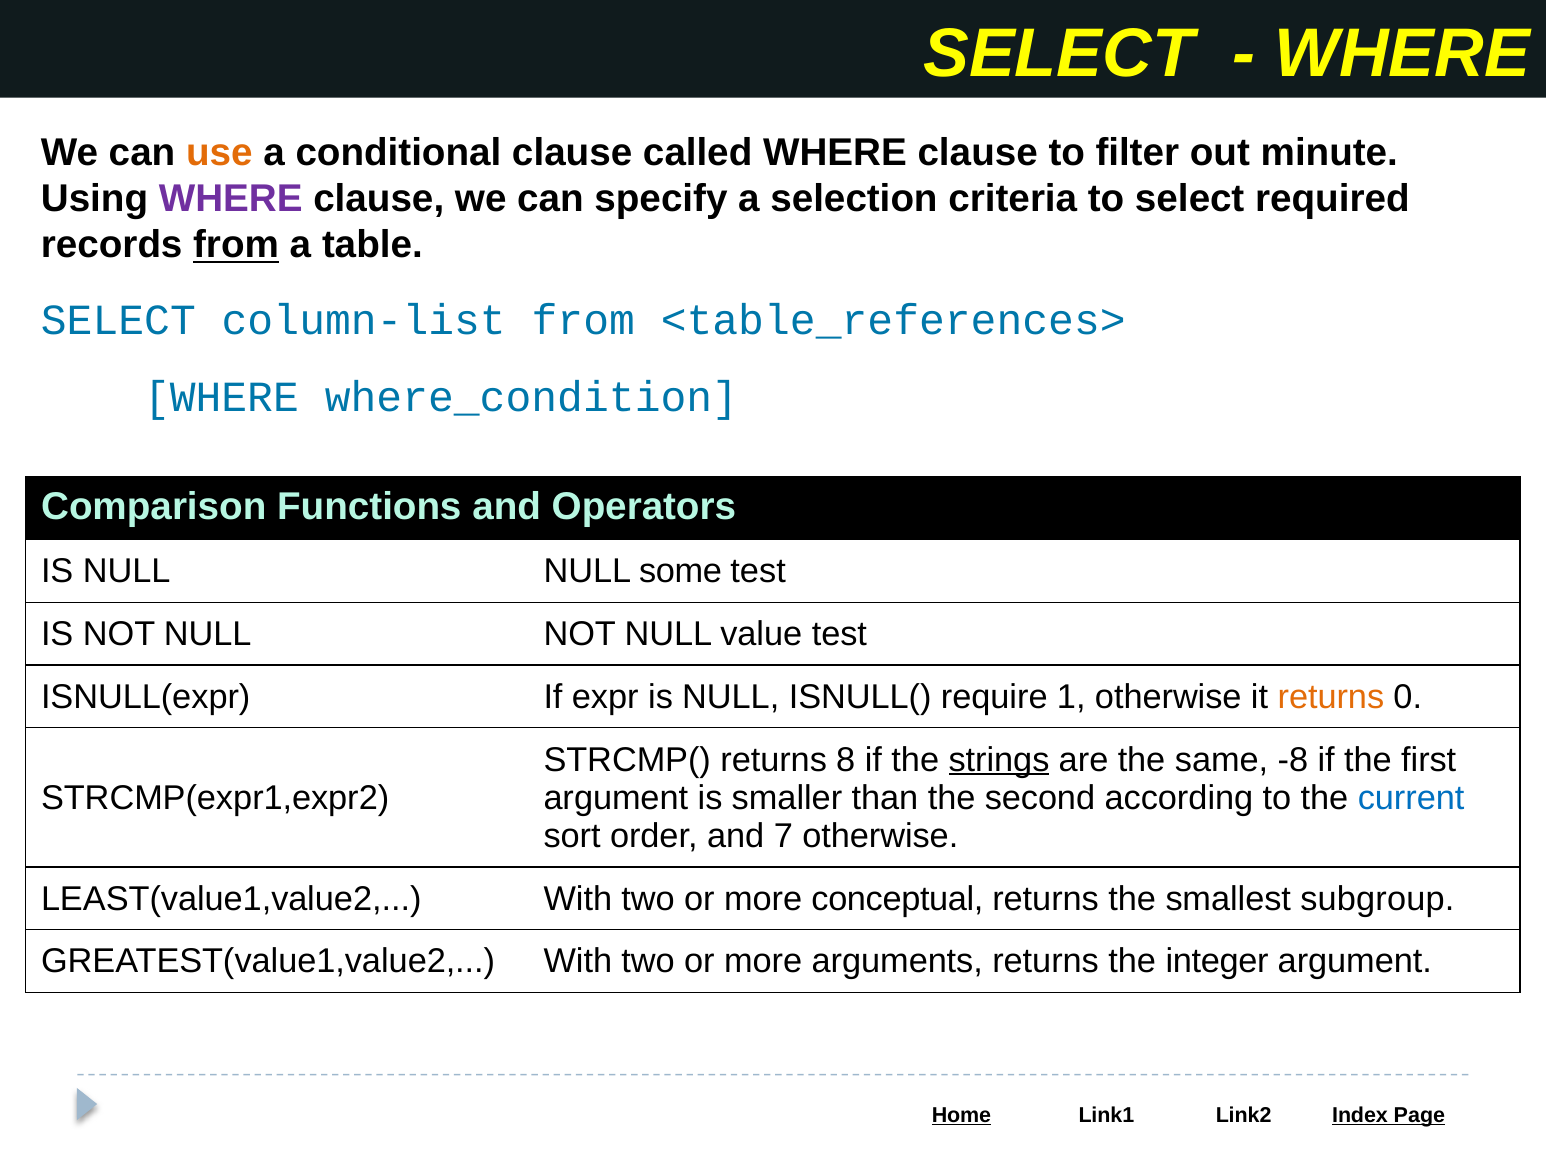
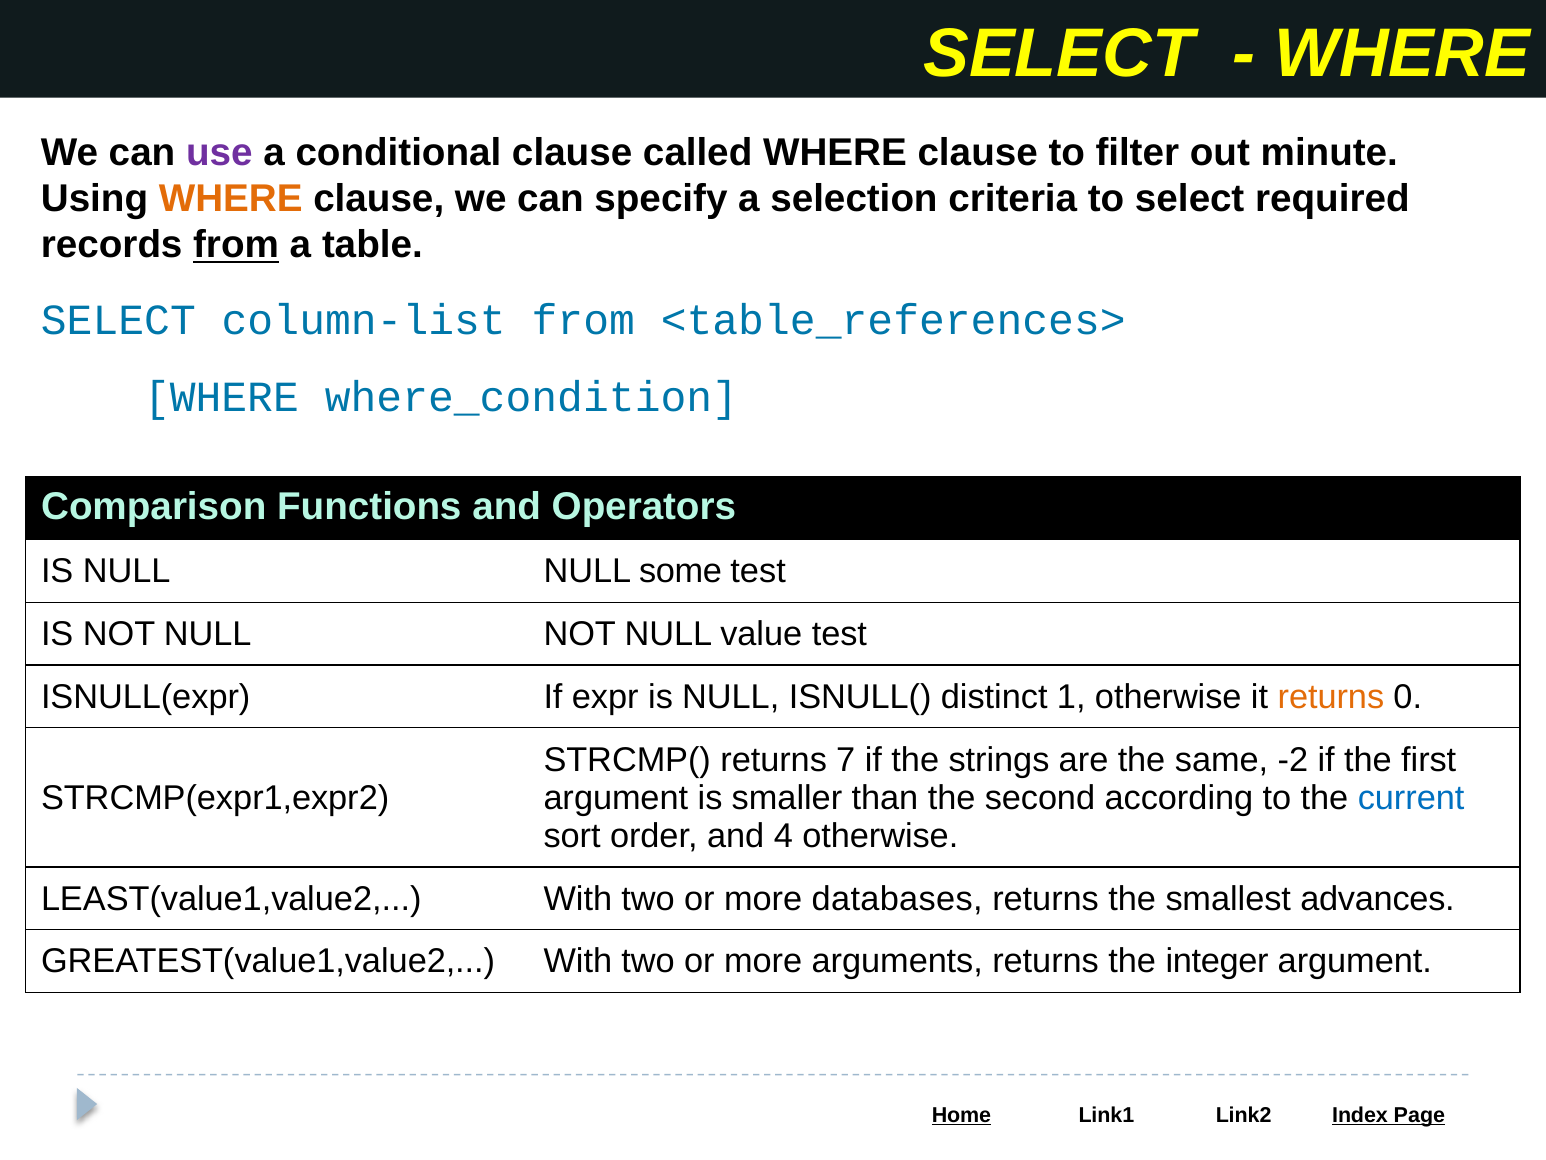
use colour: orange -> purple (219, 152)
WHERE colour: purple -> orange (231, 199)
require: require -> distinct (994, 697)
8: 8 -> 7 (846, 759)
strings underline: present -> none (999, 759)
-8: -8 -> -2 (1293, 759)
7: 7 -> 4 (783, 836)
conceptual: conceptual -> databases (897, 898)
subgroup: subgroup -> advances (1378, 898)
